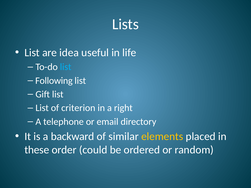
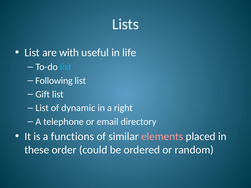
idea: idea -> with (69, 53)
criterion: criterion -> dynamic (78, 108)
backward: backward -> functions (72, 137)
elements colour: yellow -> pink (162, 137)
